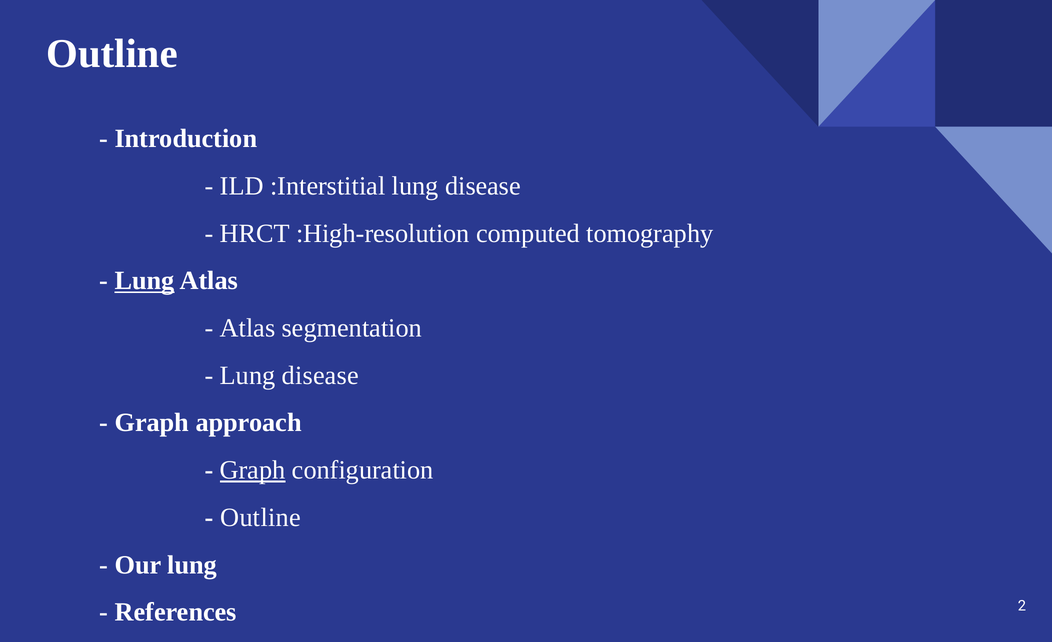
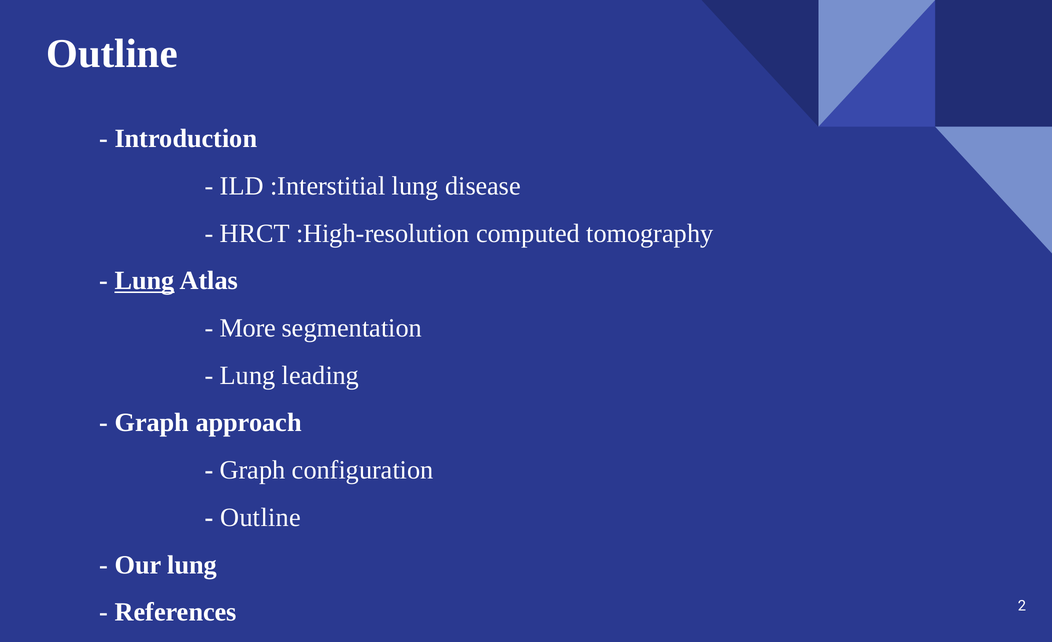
Atlas: Atlas -> More (248, 328)
disease: disease -> leading (320, 375)
Graph underline: present -> none (253, 470)
